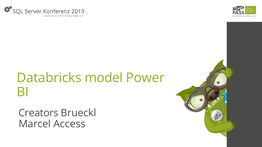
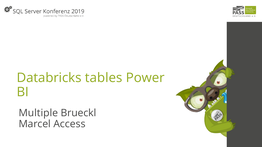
model: model -> tables (104, 78)
Creators: Creators -> Multiple (38, 113)
